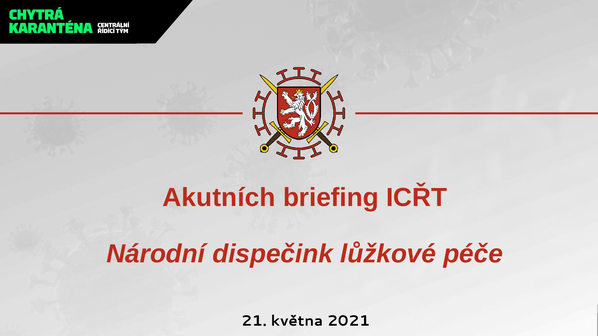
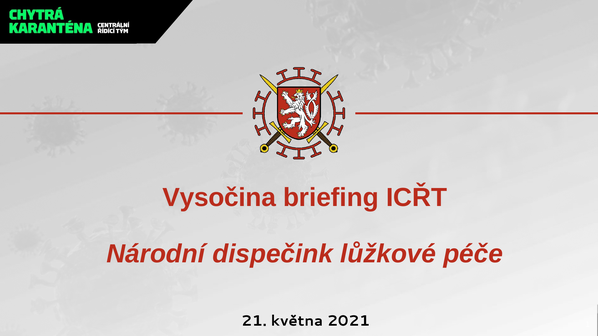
Akutních: Akutních -> Vysočina (219, 198)
